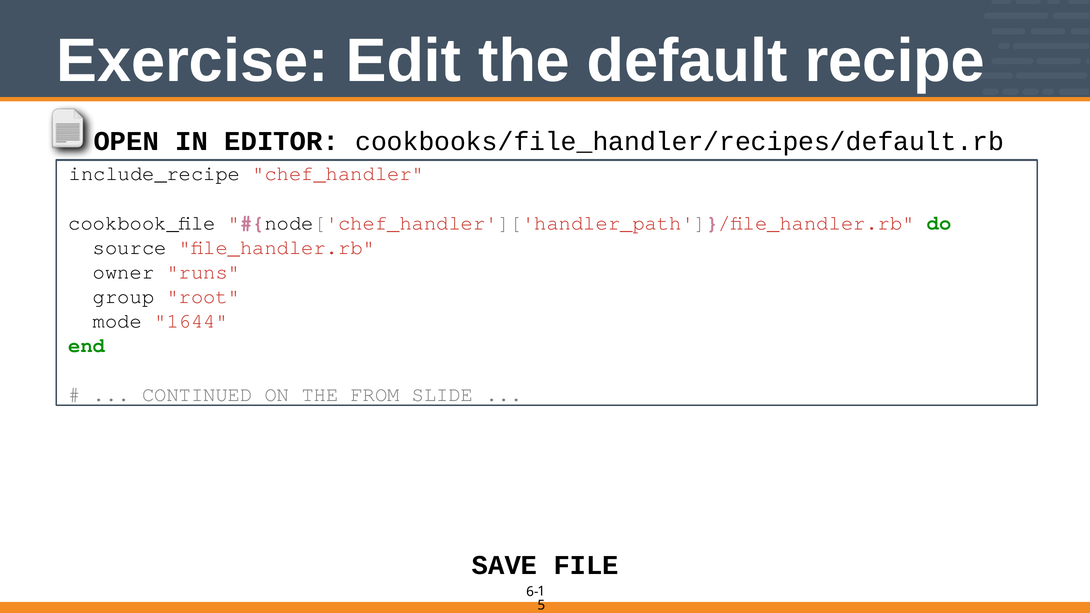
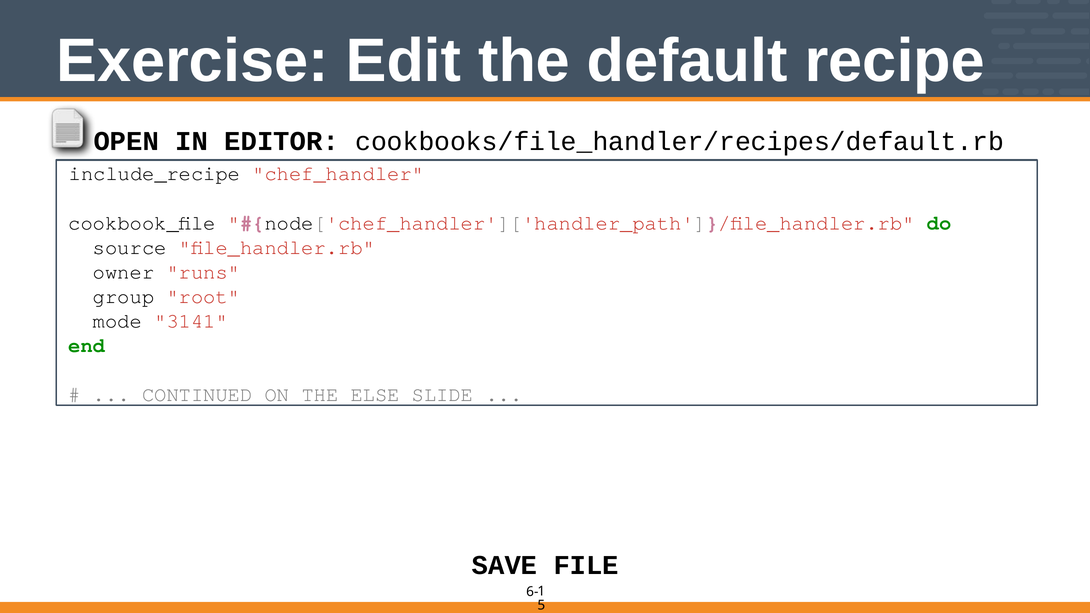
1644: 1644 -> 3141 (191, 321)
FROM: FROM -> ELSE (375, 394)
